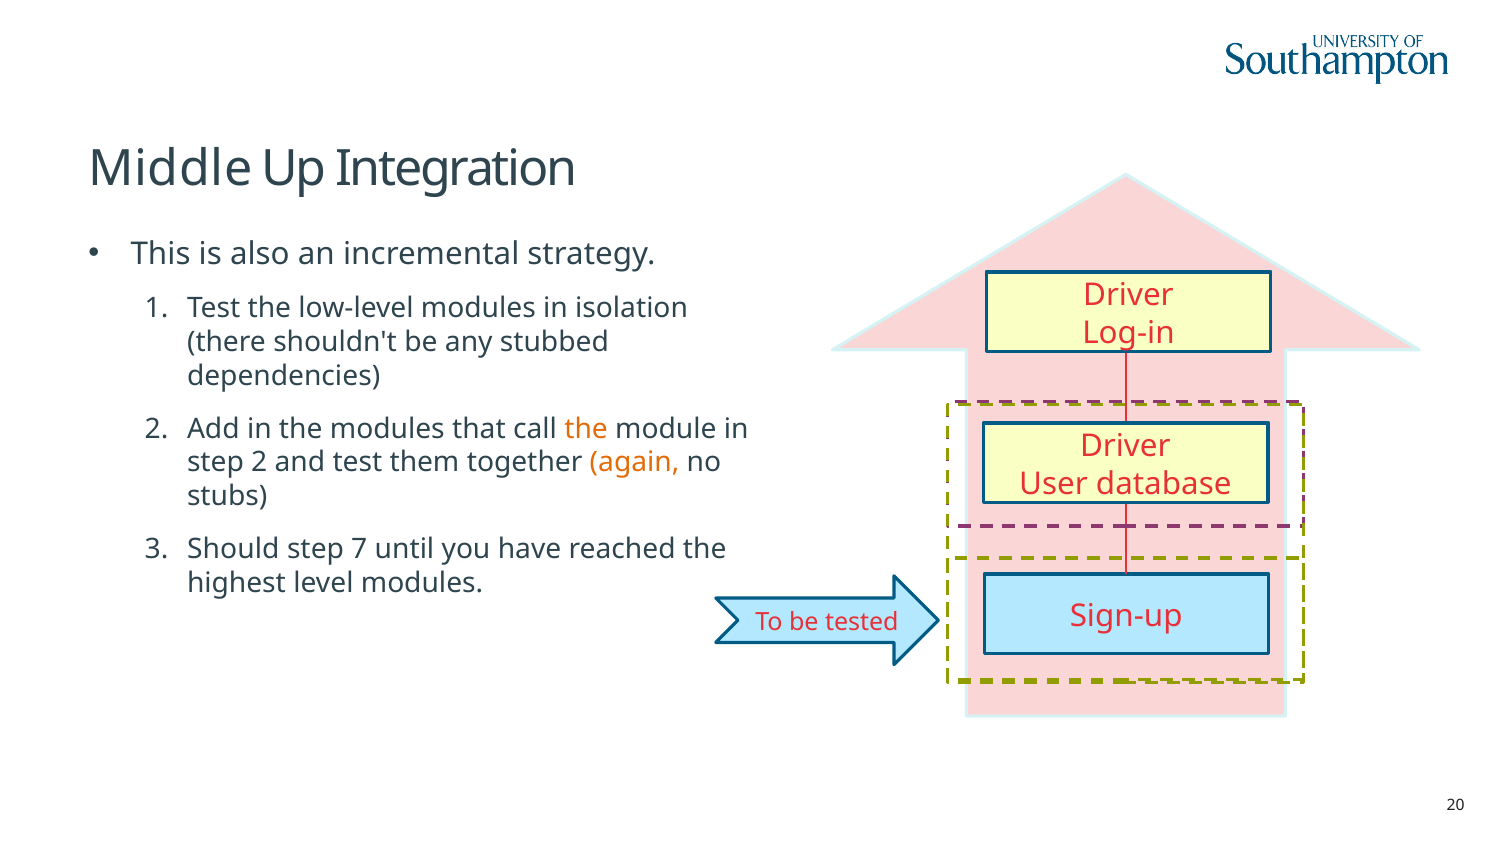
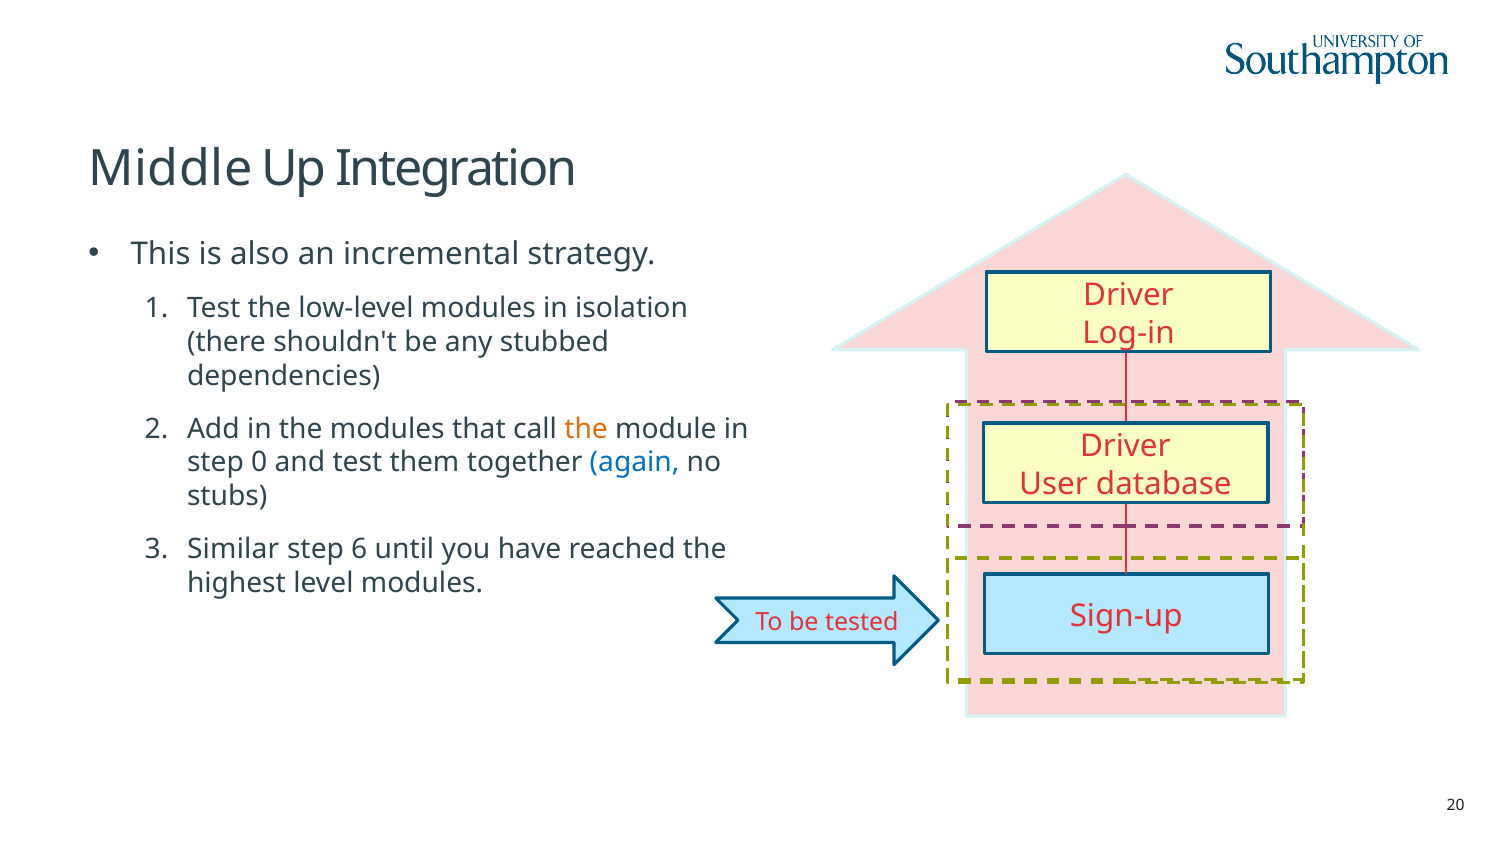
step 2: 2 -> 0 (259, 463)
again colour: orange -> blue (635, 463)
Should: Should -> Similar (233, 550)
7: 7 -> 6 (359, 550)
